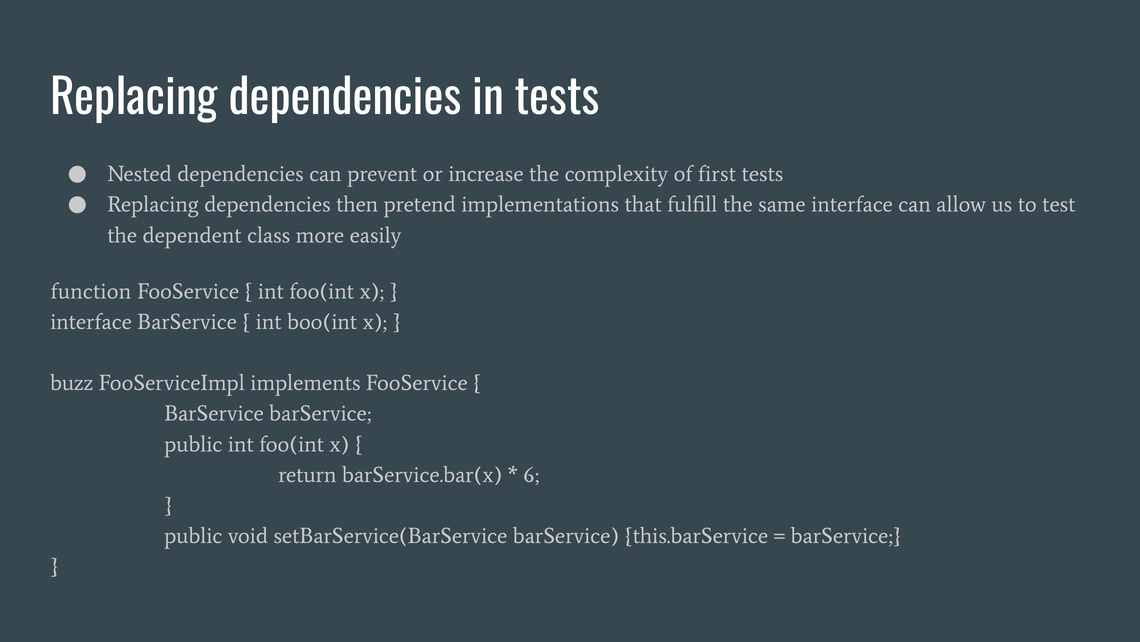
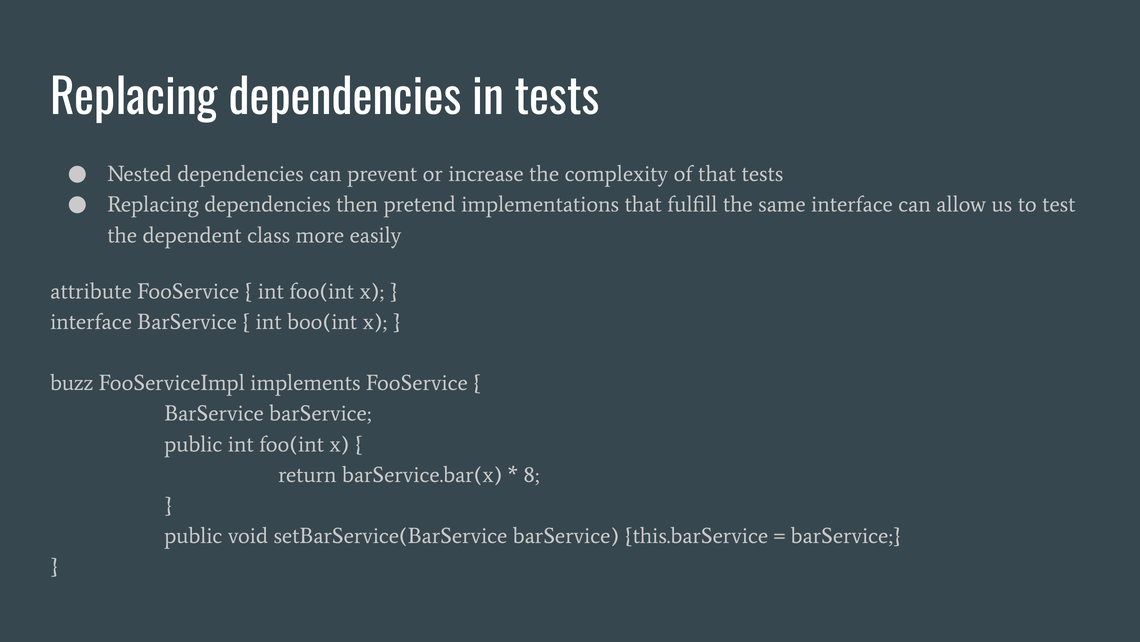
of first: first -> that (717, 174)
function: function -> attribute (91, 291)
6: 6 -> 8 (532, 474)
